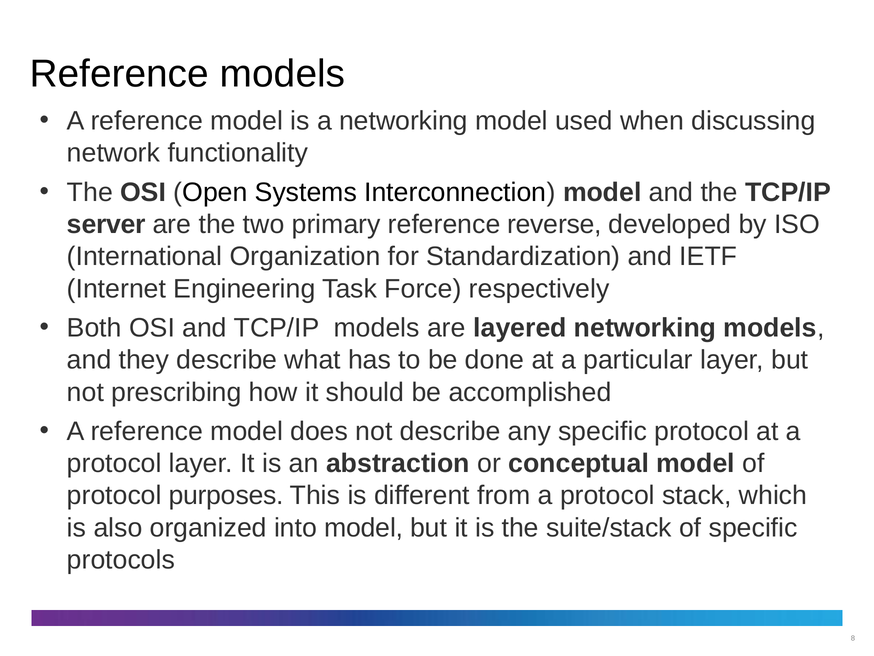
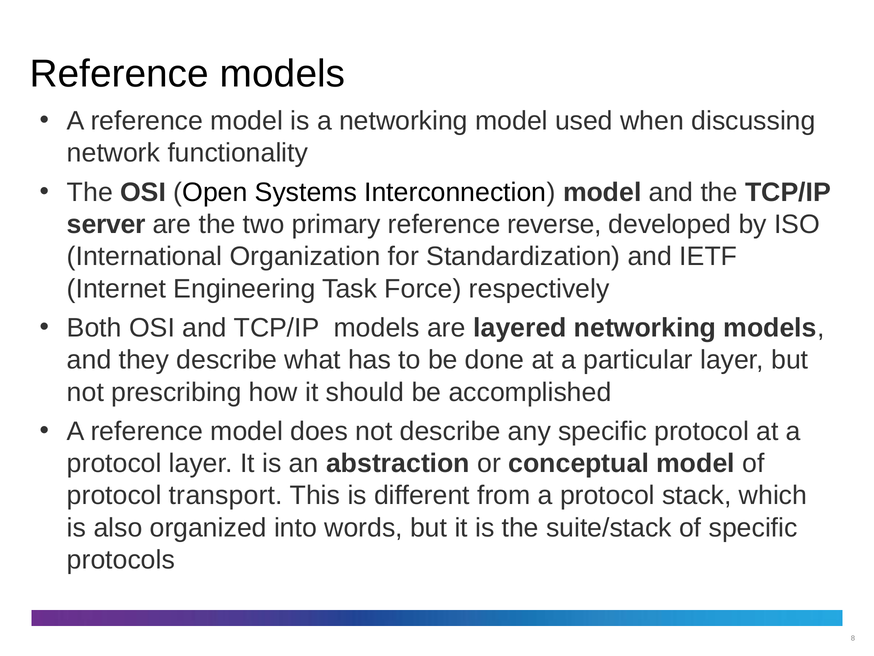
purposes: purposes -> transport (226, 495)
into model: model -> words (364, 527)
